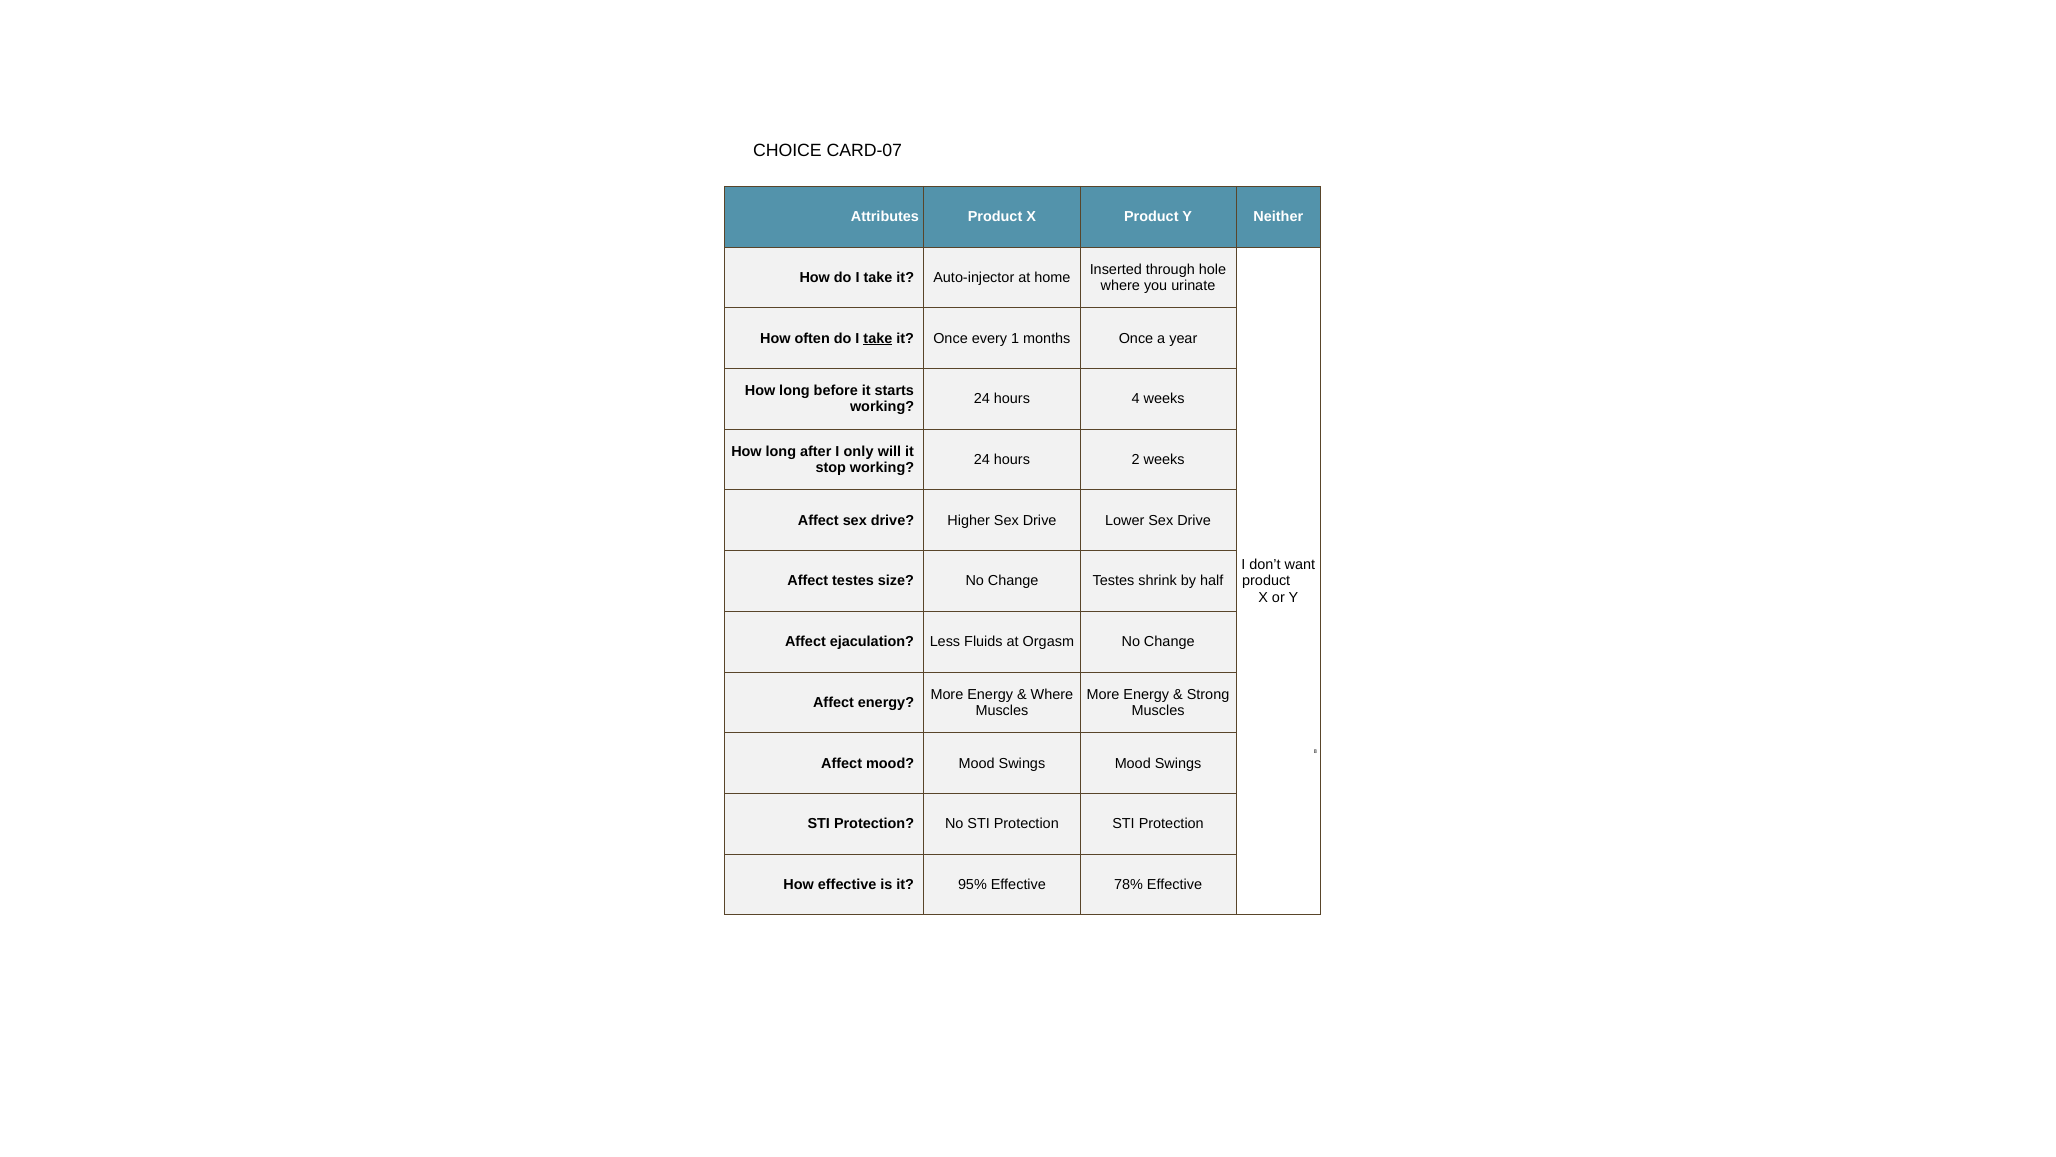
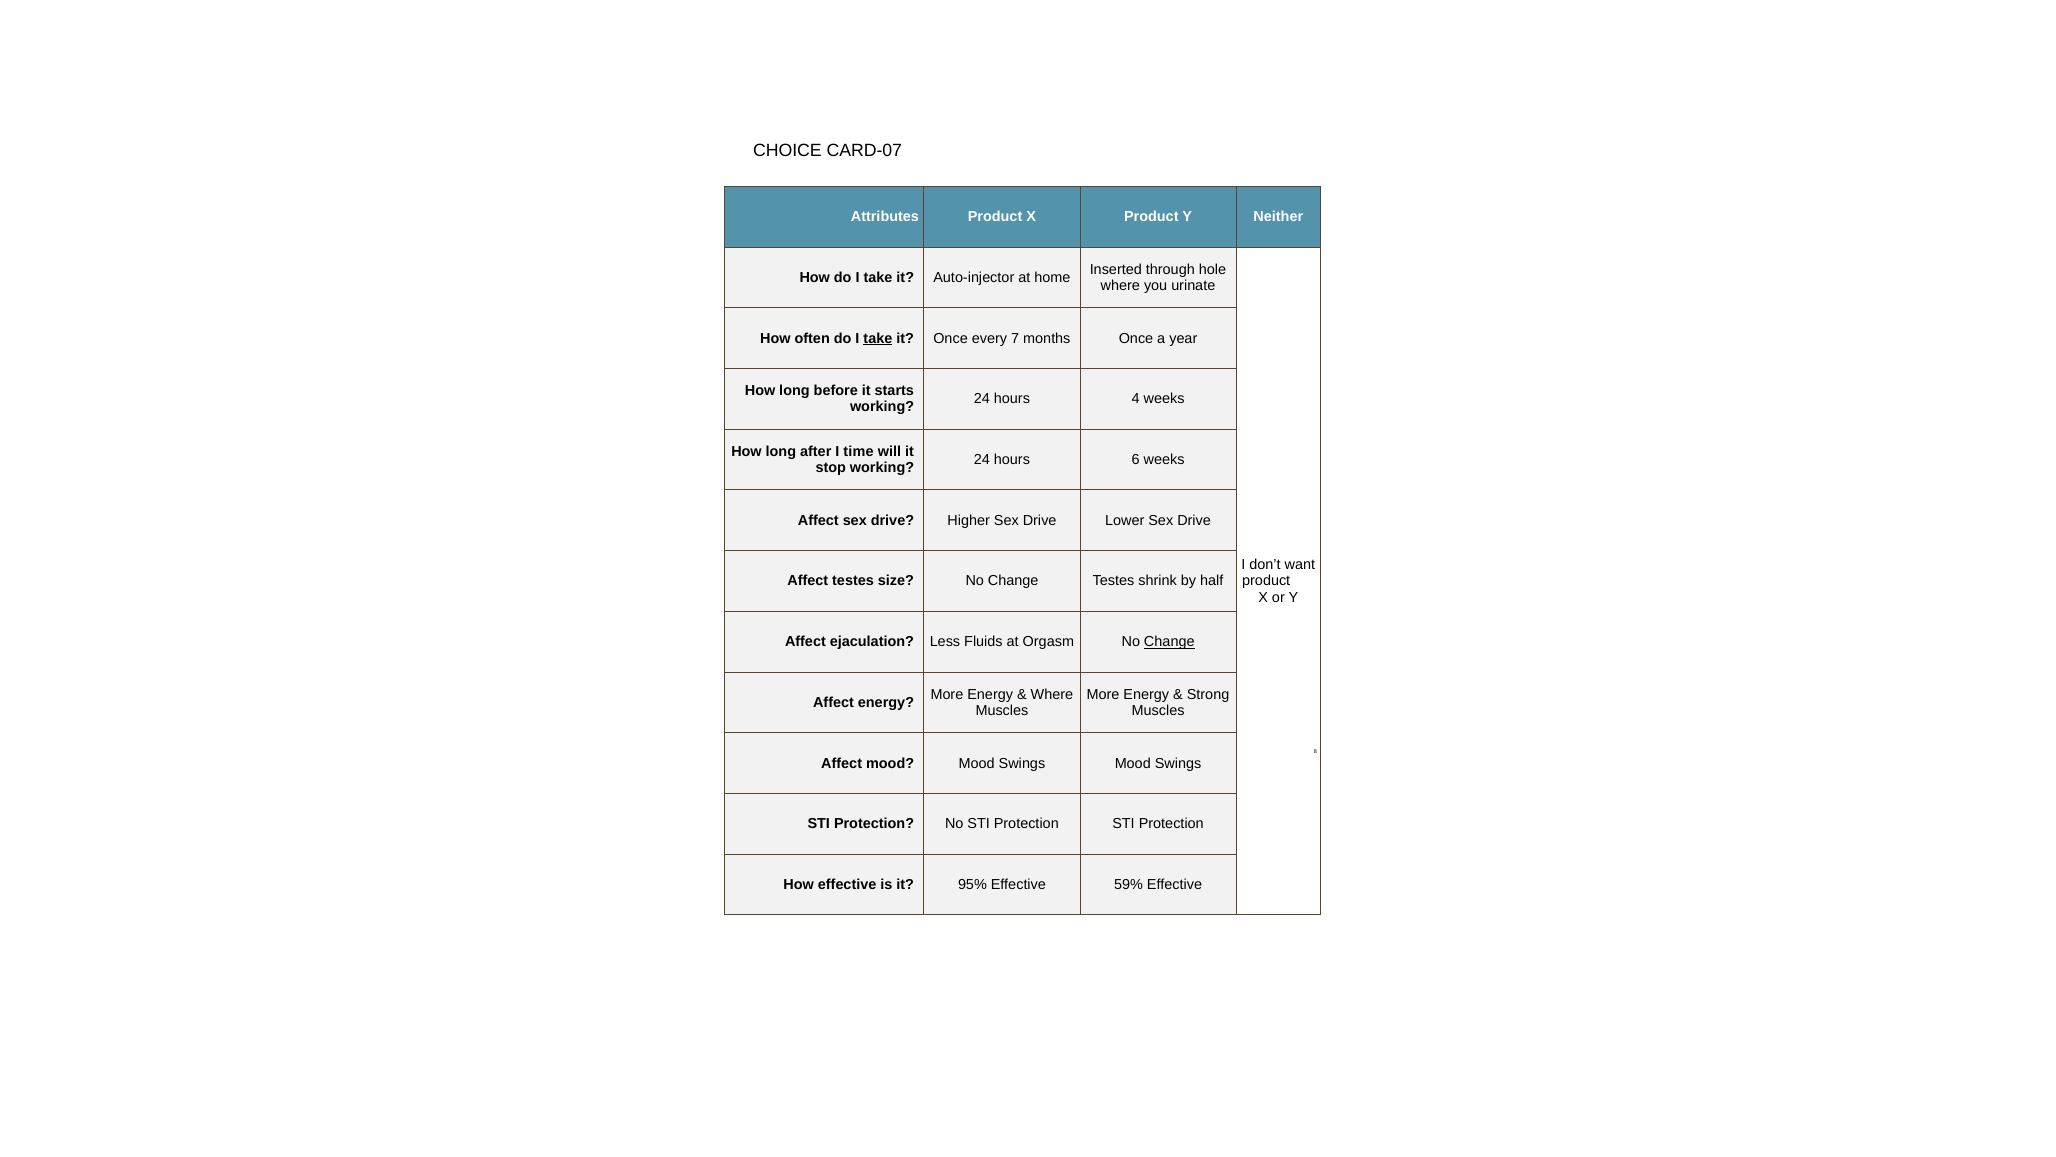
1: 1 -> 7 (1015, 338)
only: only -> time (859, 452)
2: 2 -> 6 (1136, 460)
Change underline: none -> present (1169, 642)
78%: 78% -> 59% (1129, 884)
